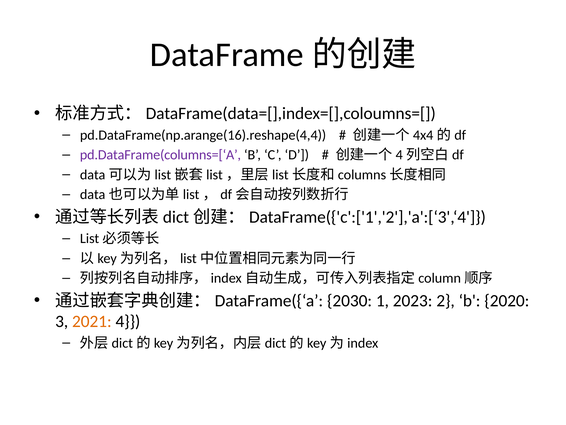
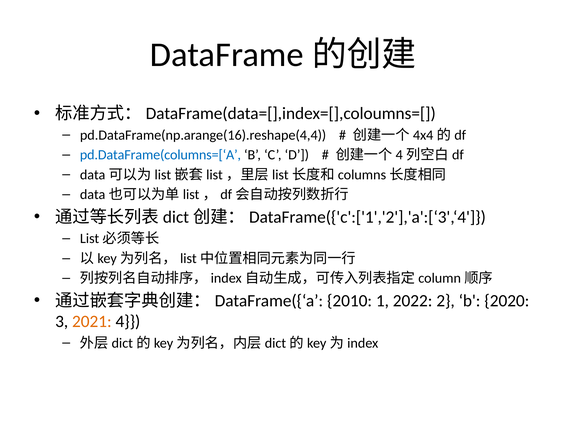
pd.DataFrame(columns=[‘A colour: purple -> blue (160, 155)
2030: 2030 -> 2010 (350, 300)
2023: 2023 -> 2022 (413, 300)
